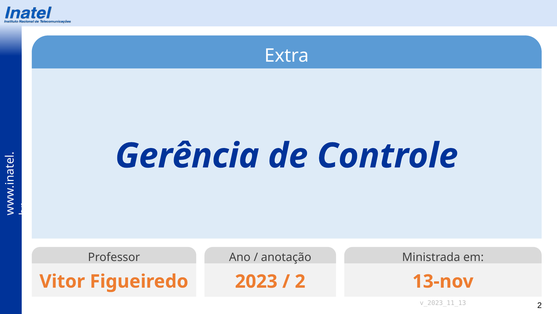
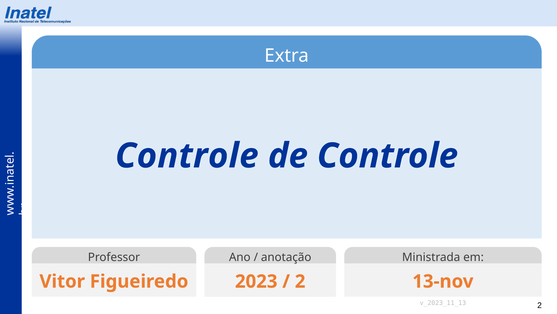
Gerência: Gerência -> Controle (187, 156)
